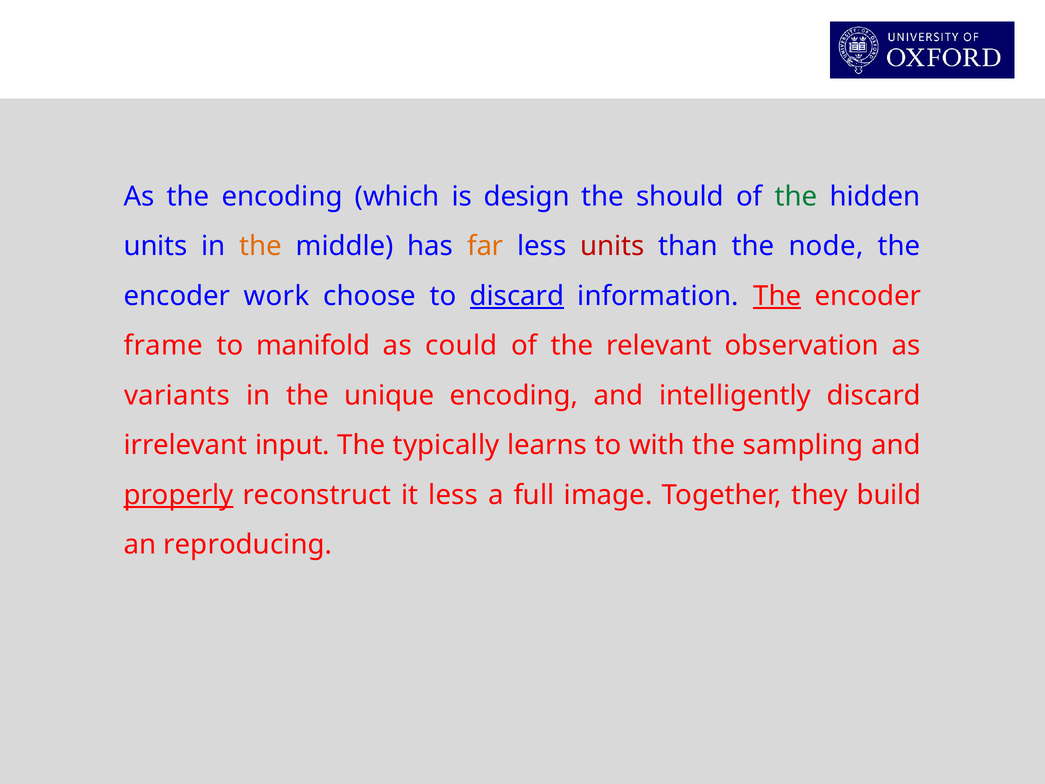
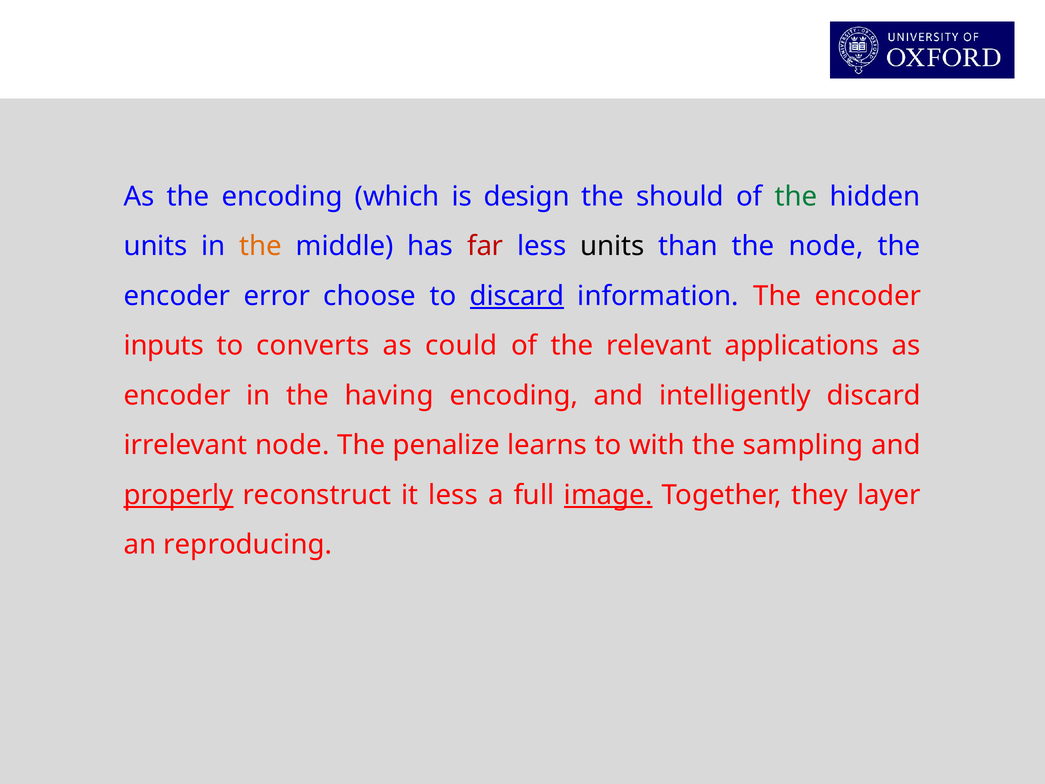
far colour: orange -> red (485, 246)
units colour: red -> black (612, 246)
work: work -> error (277, 296)
The underline: present -> none (777, 296)
frame: frame -> inputs (164, 346)
manifold: manifold -> converts (313, 346)
observation: observation -> applications (802, 346)
variants: variants -> encoder (177, 396)
unique: unique -> having (389, 396)
irrelevant input: input -> node (292, 445)
typically: typically -> penalize (446, 445)
image underline: none -> present (608, 495)
build: build -> layer (889, 495)
